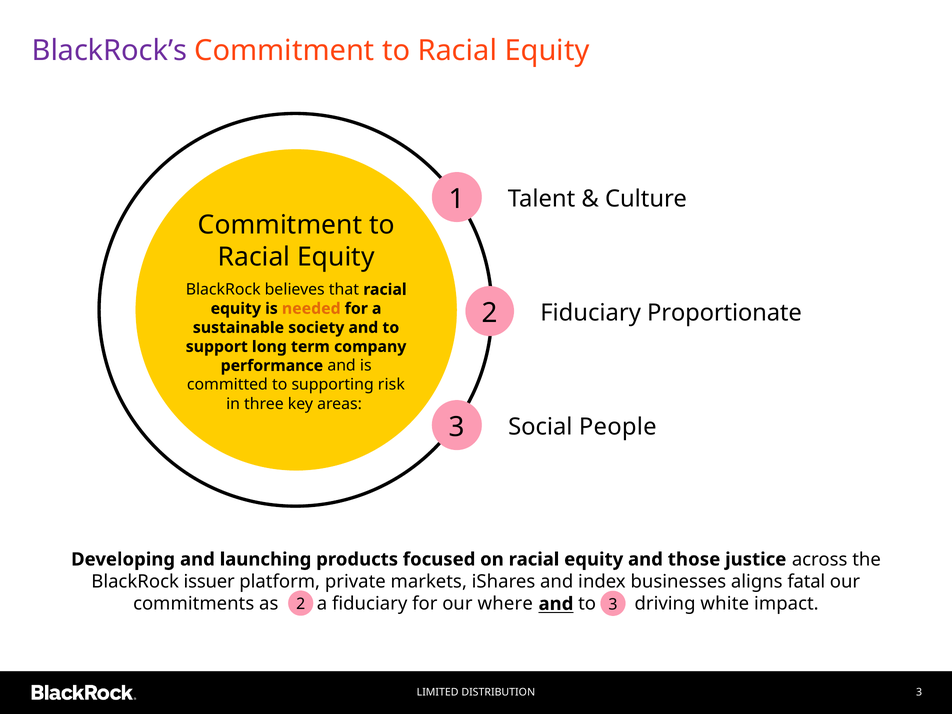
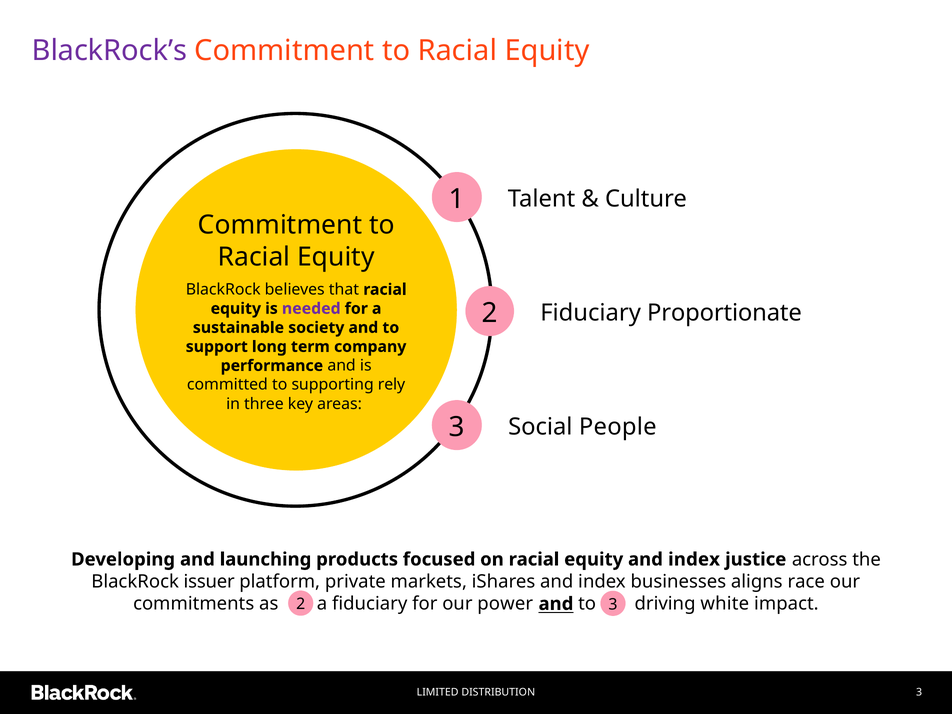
needed colour: orange -> purple (311, 309)
risk: risk -> rely (391, 385)
equity and those: those -> index (694, 559)
fatal: fatal -> race (806, 582)
where: where -> power (505, 604)
